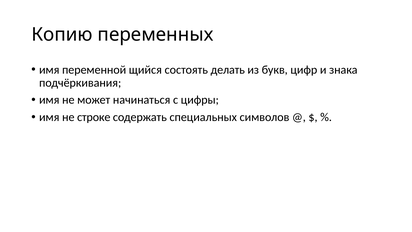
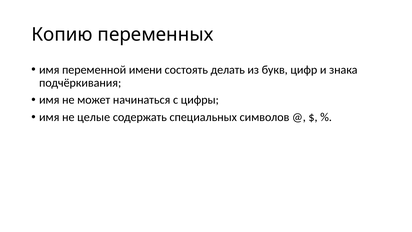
щийся: щийся -> имени (145, 70)
строке: строке -> целые (94, 117)
